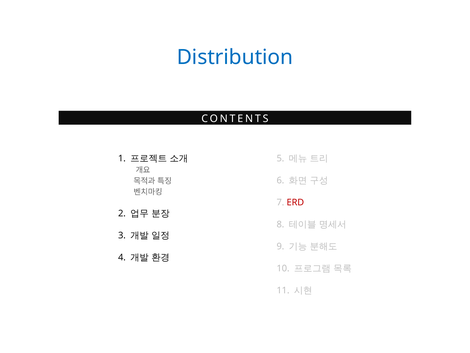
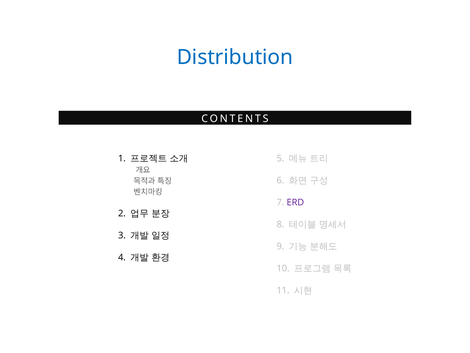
ERD colour: red -> purple (295, 202)
